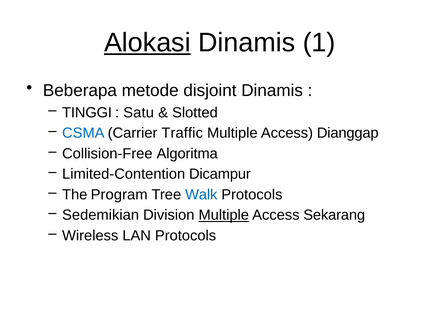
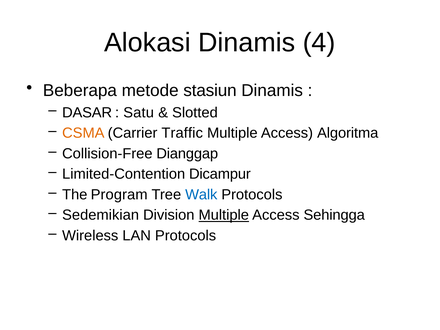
Alokasi underline: present -> none (147, 43)
1: 1 -> 4 (319, 43)
disjoint: disjoint -> stasiun (210, 91)
TINGGI: TINGGI -> DASAR (87, 113)
CSMA colour: blue -> orange (83, 133)
Dianggap: Dianggap -> Algoritma (348, 133)
Algoritma: Algoritma -> Dianggap (187, 154)
Sekarang: Sekarang -> Sehingga (334, 215)
